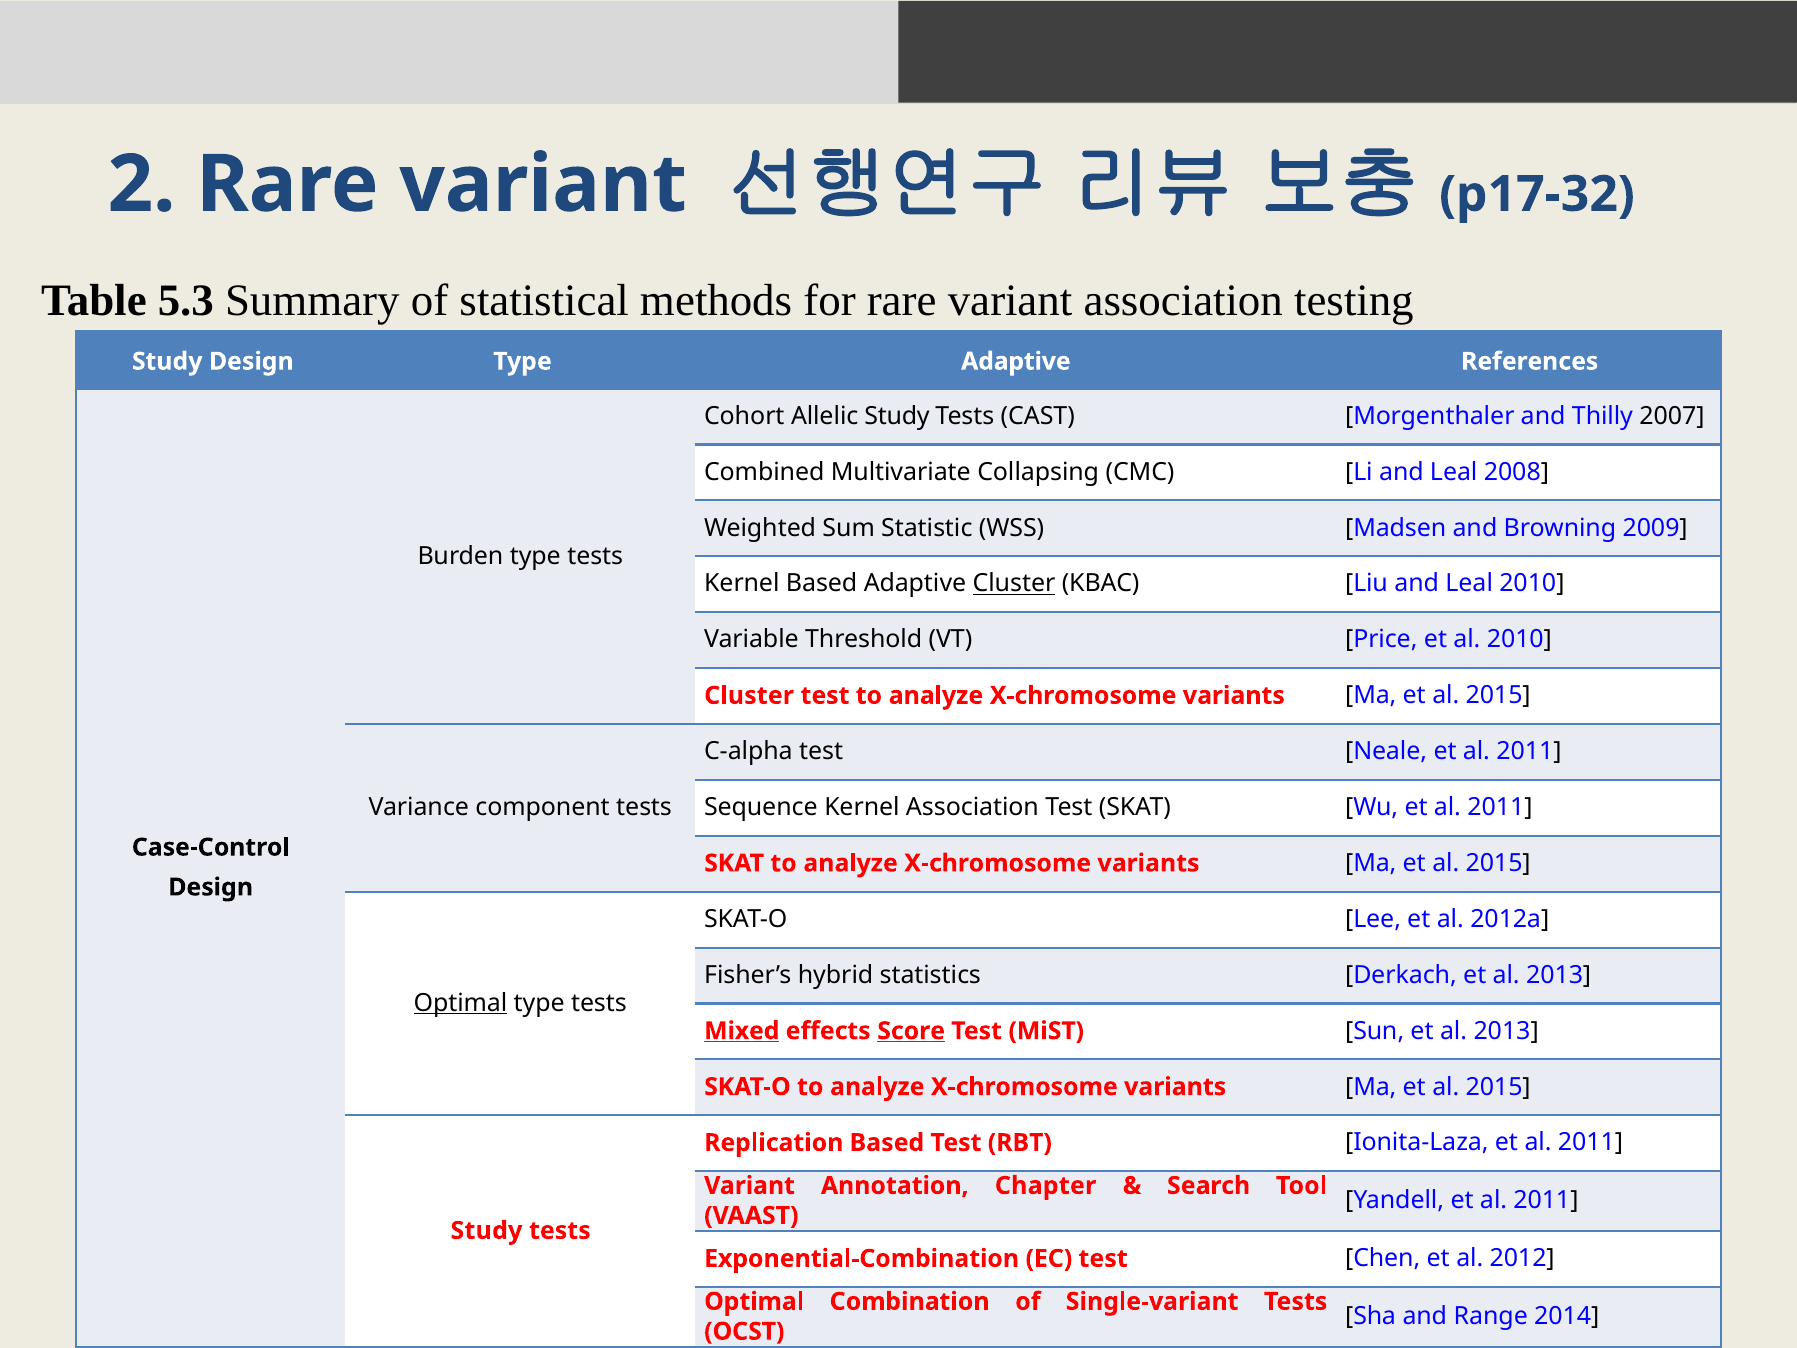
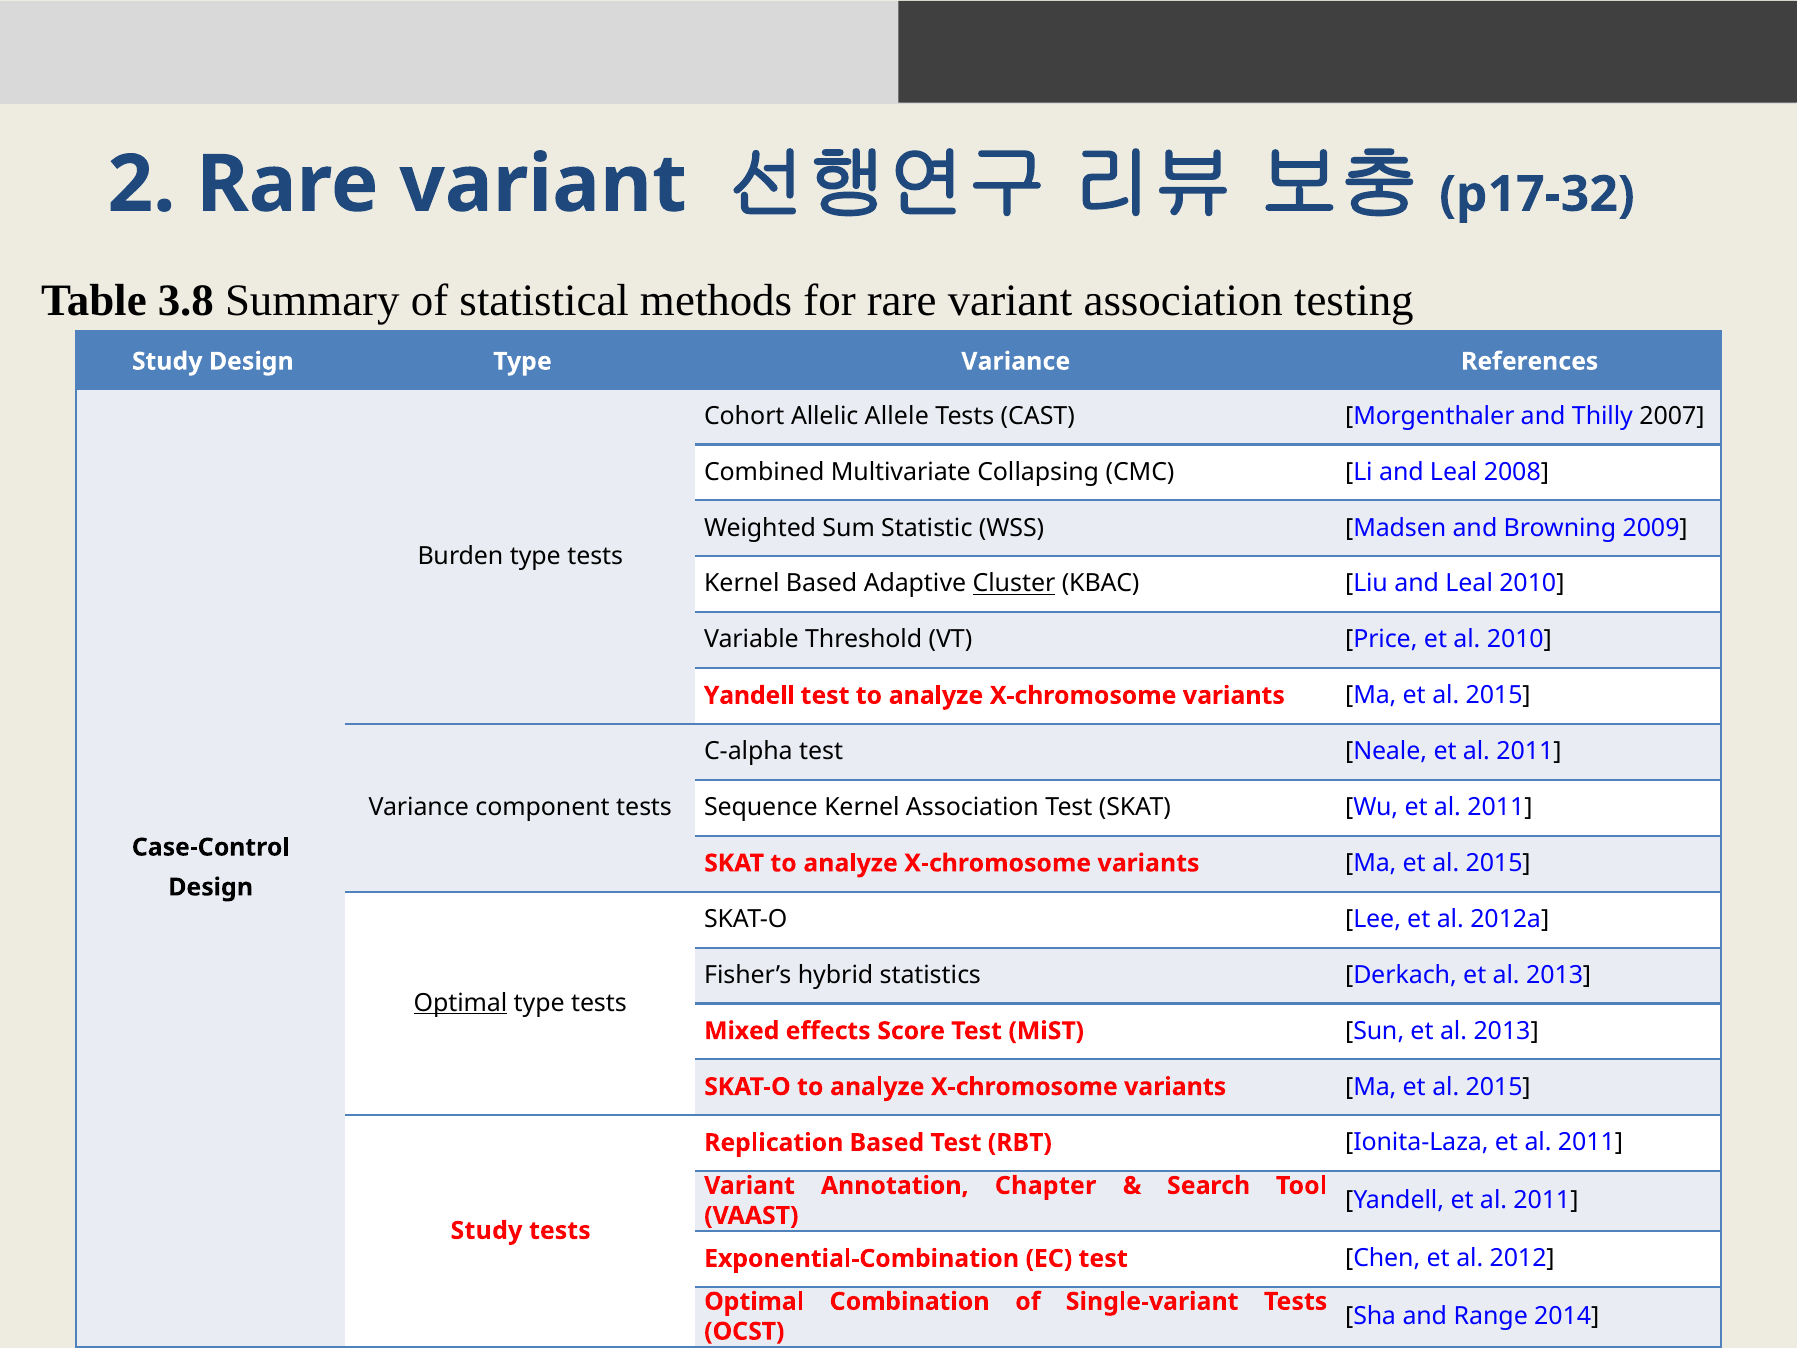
5.3: 5.3 -> 3.8 (186, 301)
Type Adaptive: Adaptive -> Variance (1016, 361)
Allelic Study: Study -> Allele (897, 416)
Cluster: Cluster -> Yandell (749, 695)
Mixed underline: present -> none (742, 1031)
Score underline: present -> none (911, 1031)
